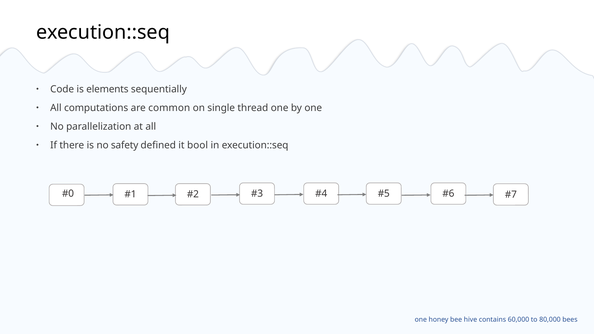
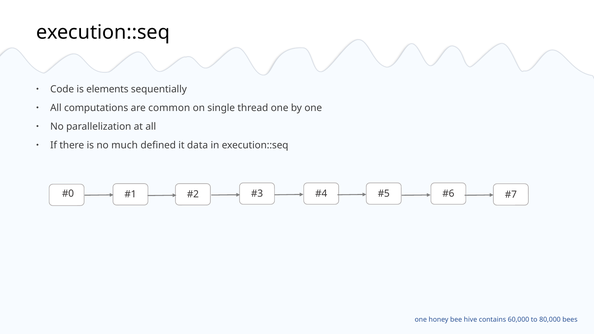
safety: safety -> much (125, 145)
bool: bool -> data (198, 145)
